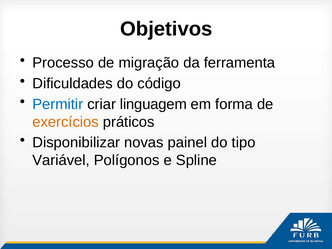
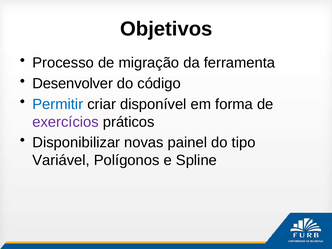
Dificuldades: Dificuldades -> Desenvolver (73, 84)
linguagem: linguagem -> disponível (153, 104)
exercícios colour: orange -> purple (66, 122)
